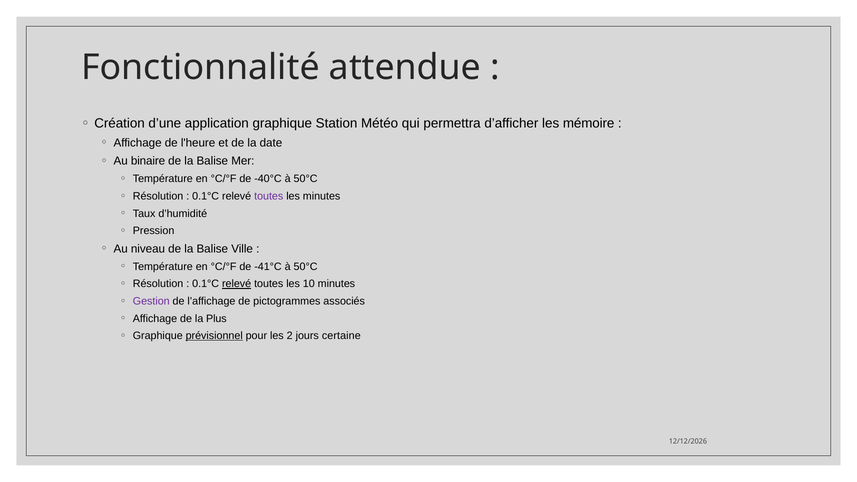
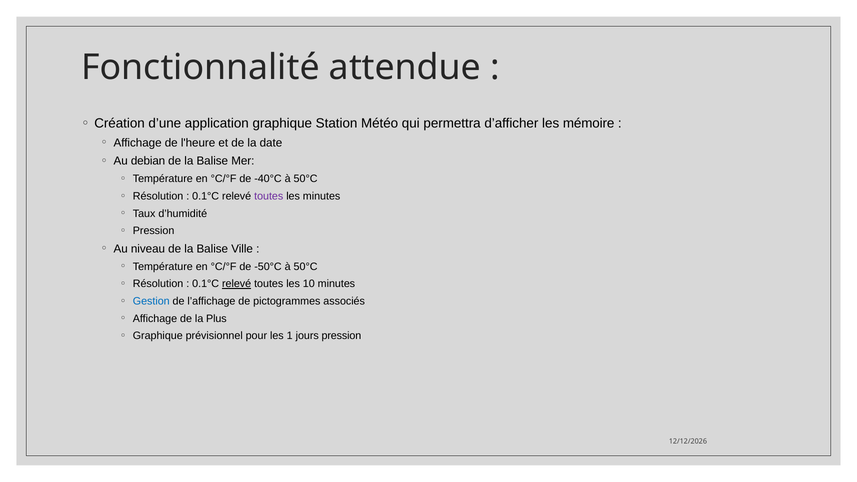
binaire: binaire -> debian (148, 161)
-41°C: -41°C -> -50°C (268, 267)
Gestion colour: purple -> blue (151, 301)
prévisionnel underline: present -> none (214, 336)
2: 2 -> 1 (290, 336)
jours certaine: certaine -> pression (341, 336)
